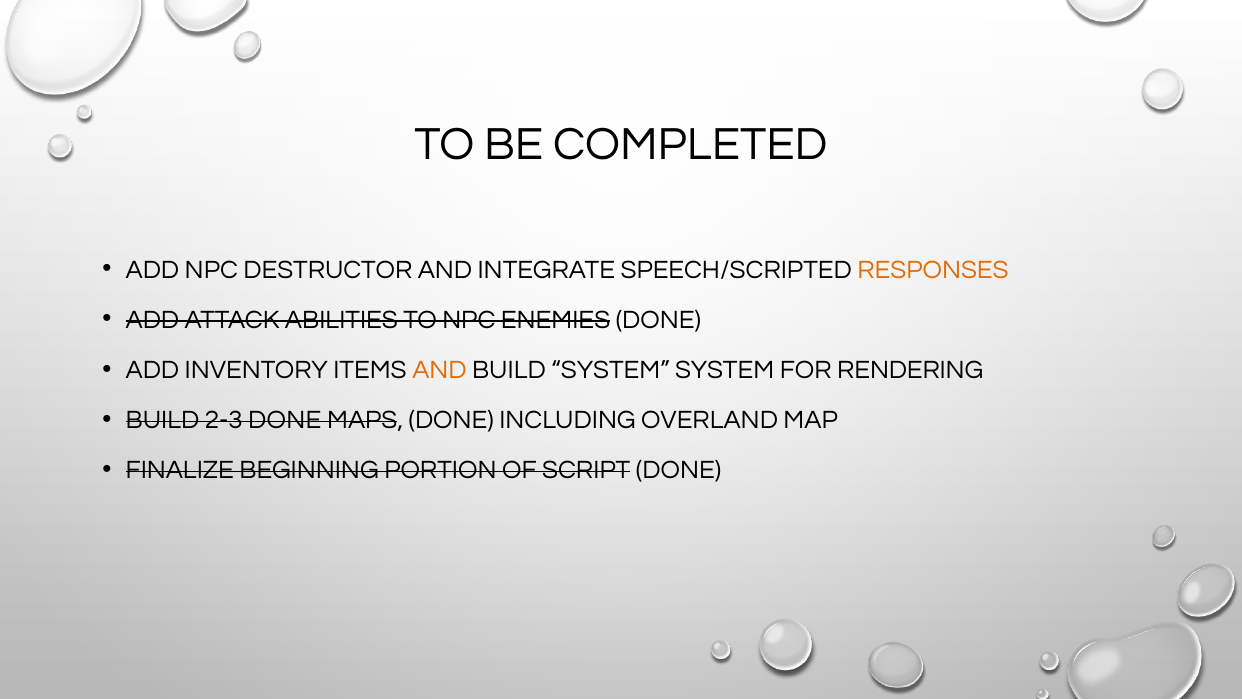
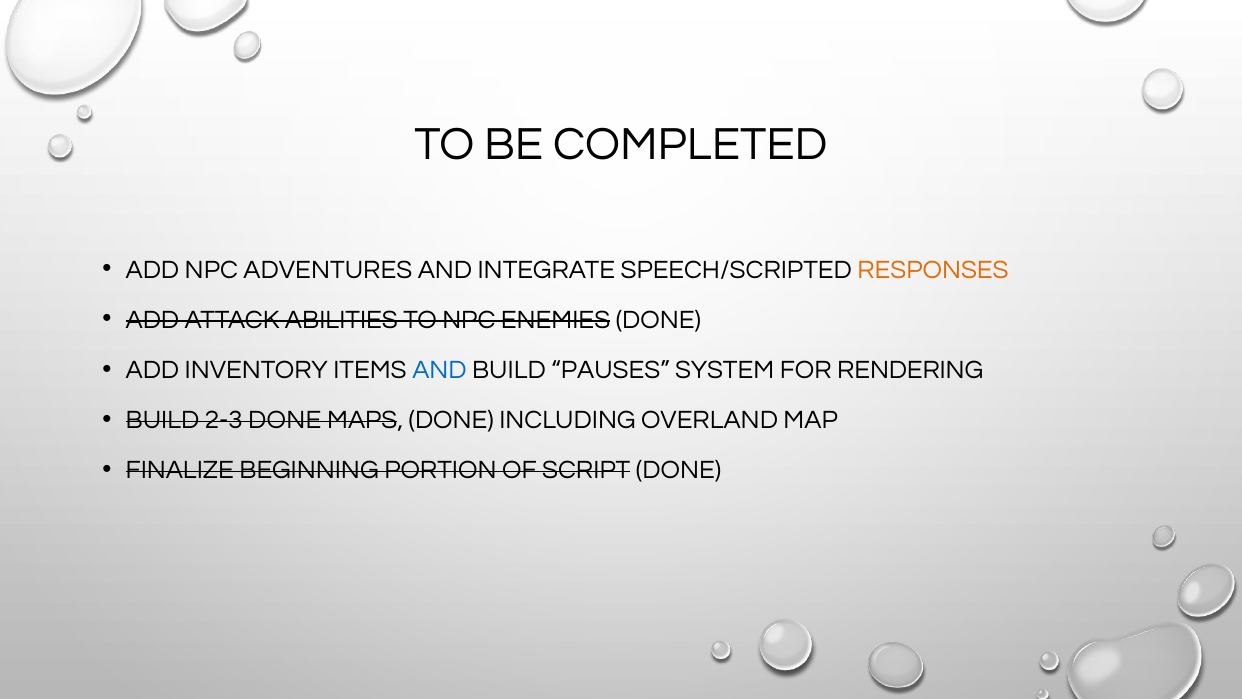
DESTRUCTOR: DESTRUCTOR -> ADVENTURES (328, 269)
AND colour: orange -> blue (439, 370)
BUILD SYSTEM: SYSTEM -> PAUSES (610, 370)
